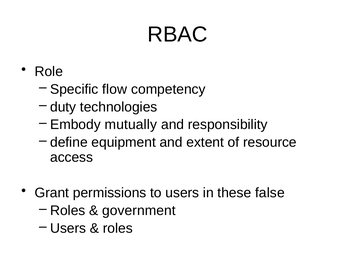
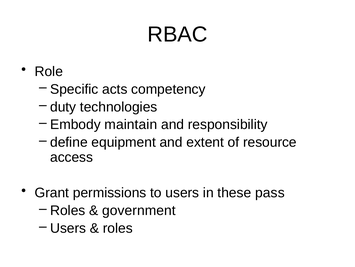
flow: flow -> acts (115, 89)
mutually: mutually -> maintain (131, 124)
false: false -> pass (270, 192)
